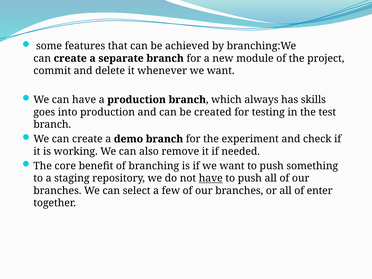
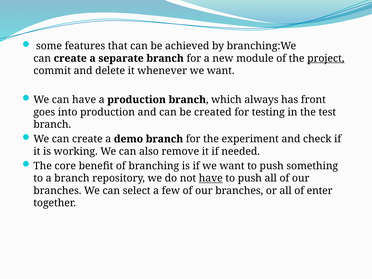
project underline: none -> present (326, 58)
skills: skills -> front (313, 100)
a staging: staging -> branch (72, 178)
